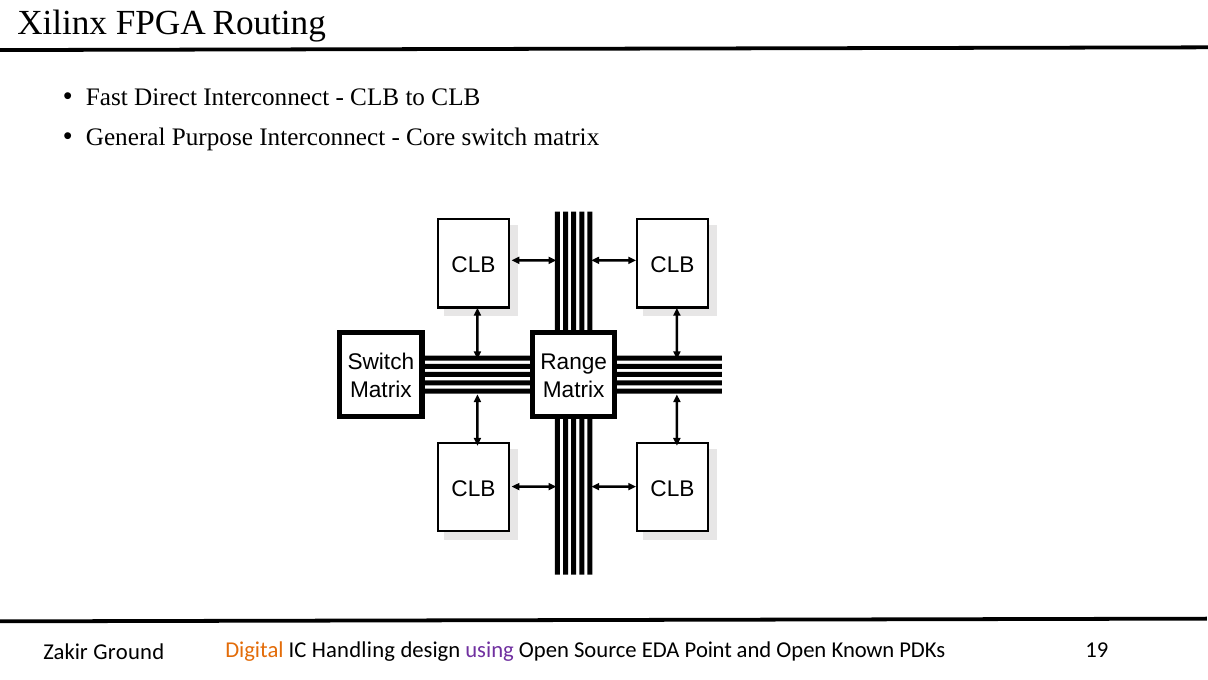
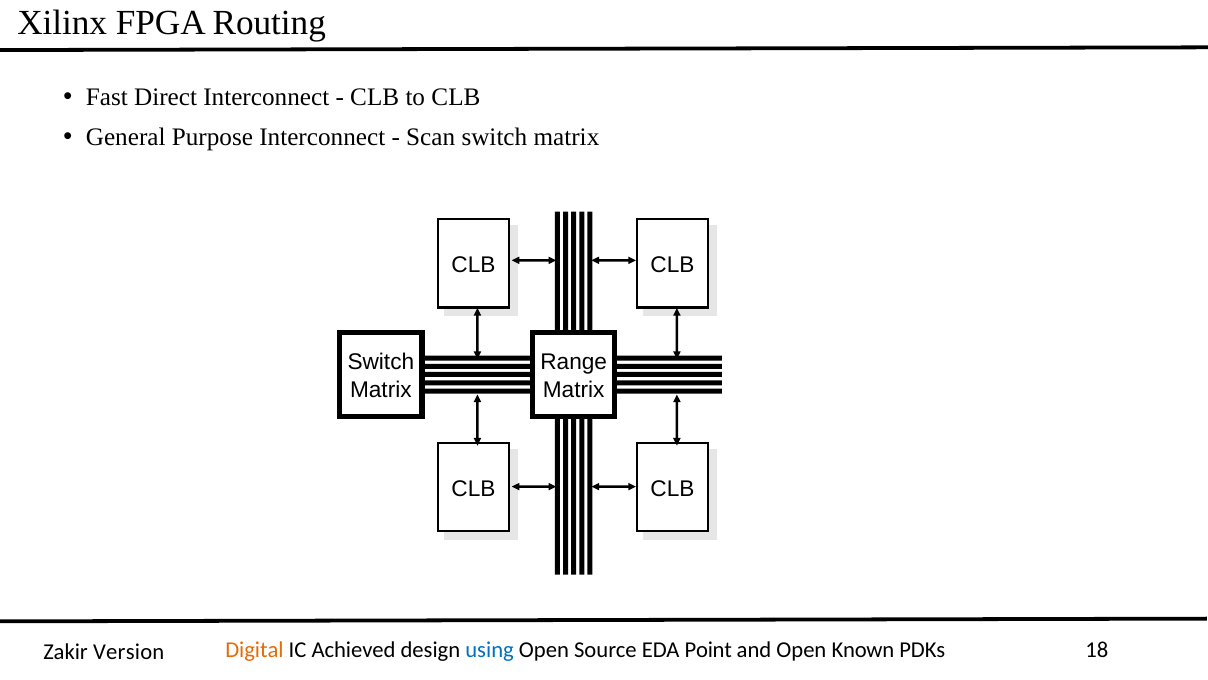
Core: Core -> Scan (431, 137)
Handling: Handling -> Achieved (354, 649)
using colour: purple -> blue (490, 649)
19: 19 -> 18 (1097, 649)
Ground: Ground -> Version (129, 652)
